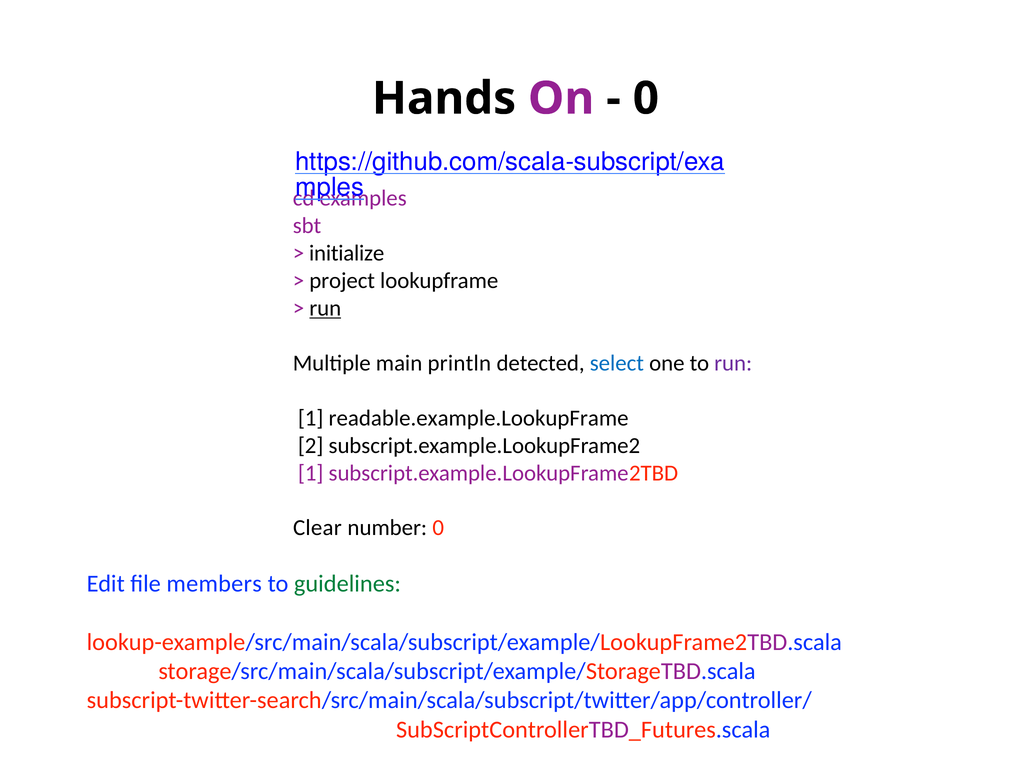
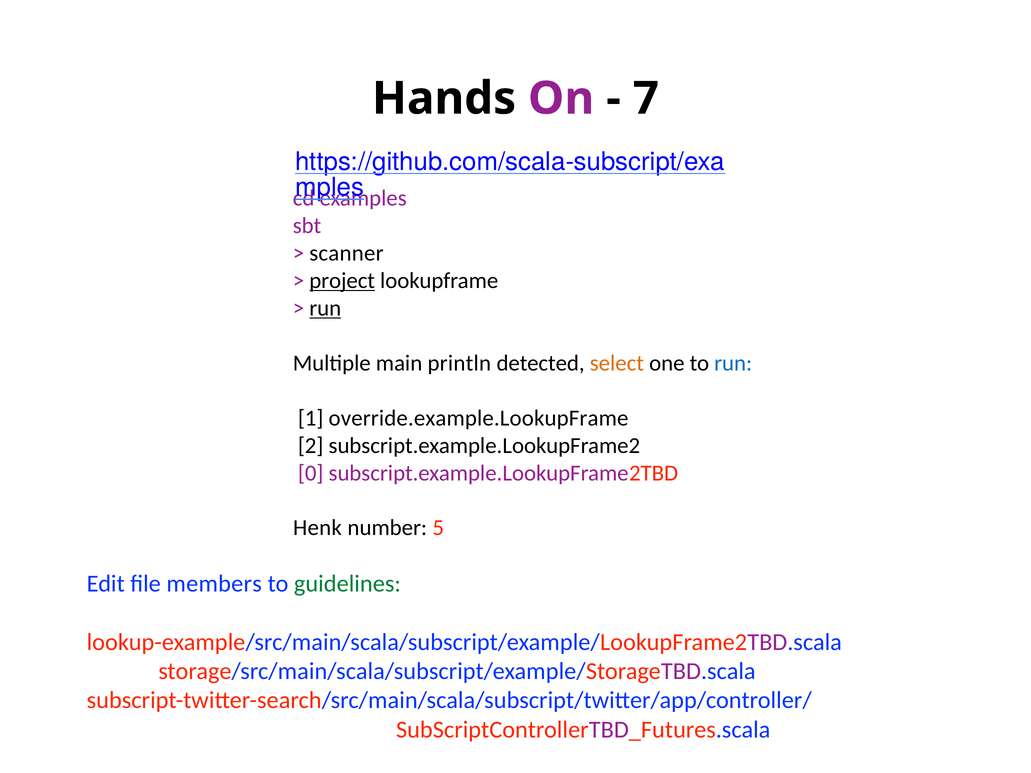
0: 0 -> 7 (646, 99)
initialize: initialize -> scanner (346, 253)
project underline: none -> present (342, 281)
select colour: blue -> orange (617, 363)
run colour: purple -> blue (733, 363)
readable.example.LookupFrame: readable.example.LookupFrame -> override.example.LookupFrame (479, 418)
1: 1 -> 0 (311, 473)
Clear: Clear -> Henk (317, 528)
number 0: 0 -> 5 (438, 528)
